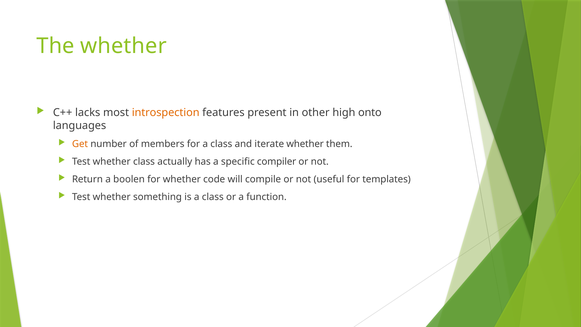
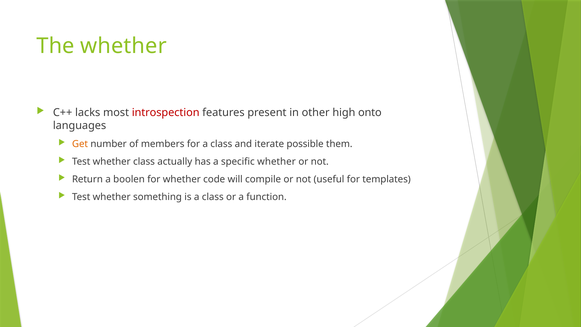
introspection colour: orange -> red (166, 112)
iterate whether: whether -> possible (305, 144)
specific compiler: compiler -> whether (277, 161)
